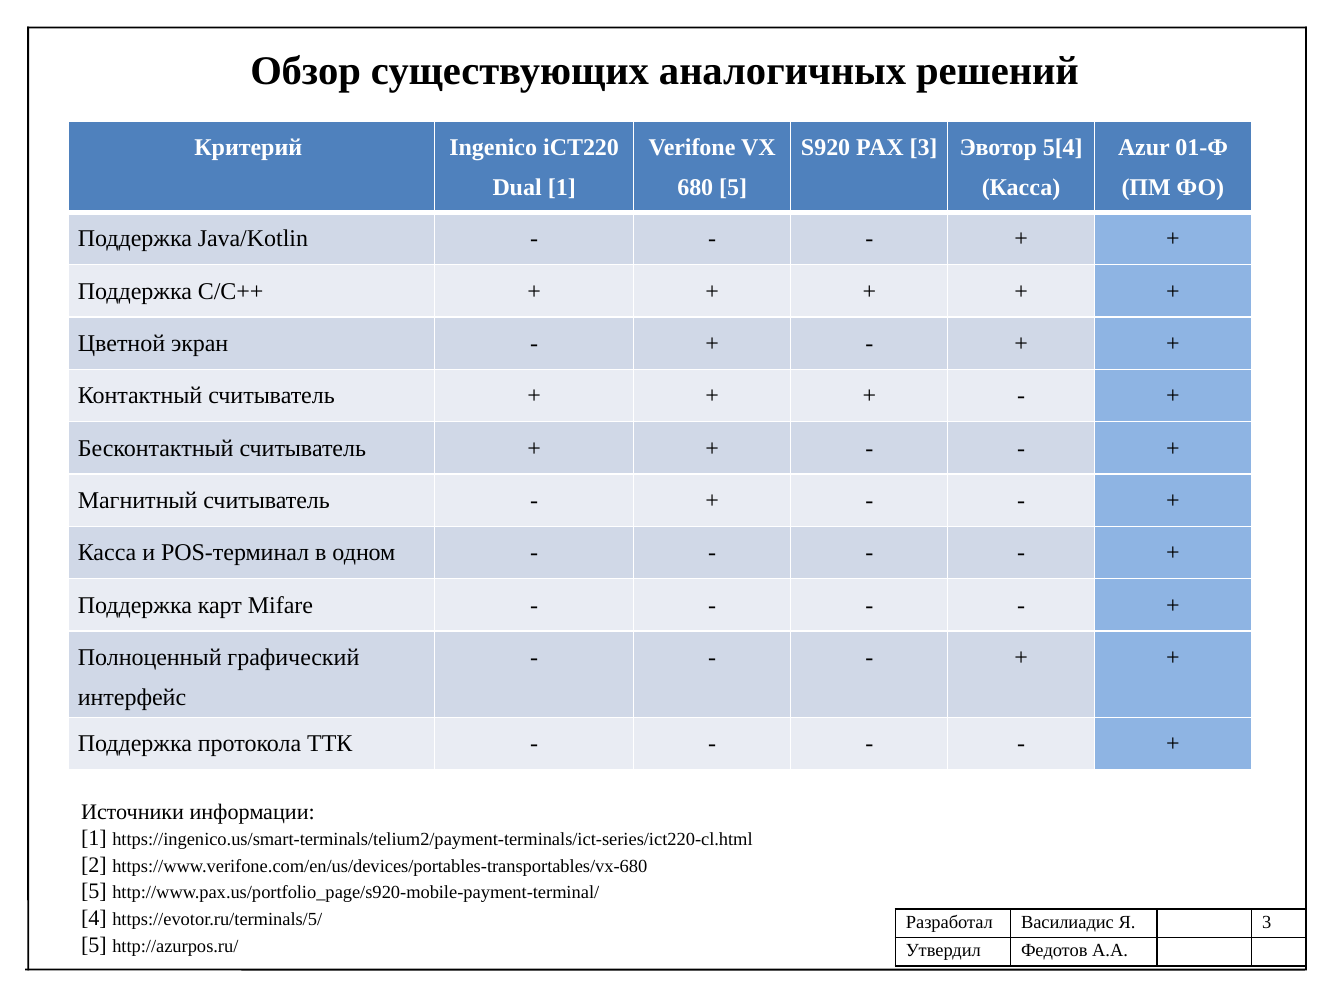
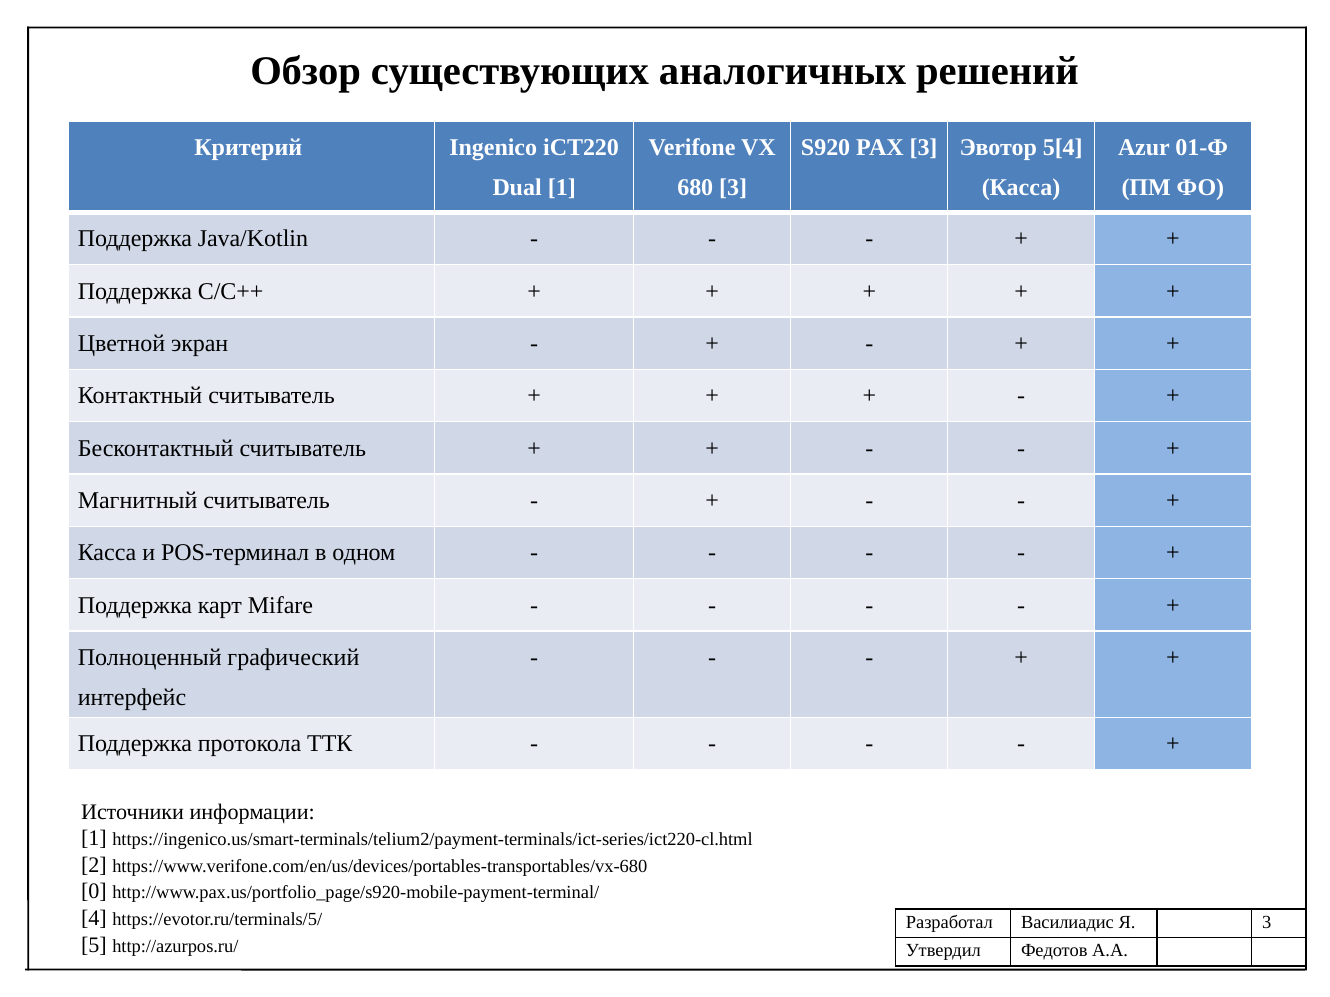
680 5: 5 -> 3 (733, 187)
5: 5 -> 0 (94, 892)
